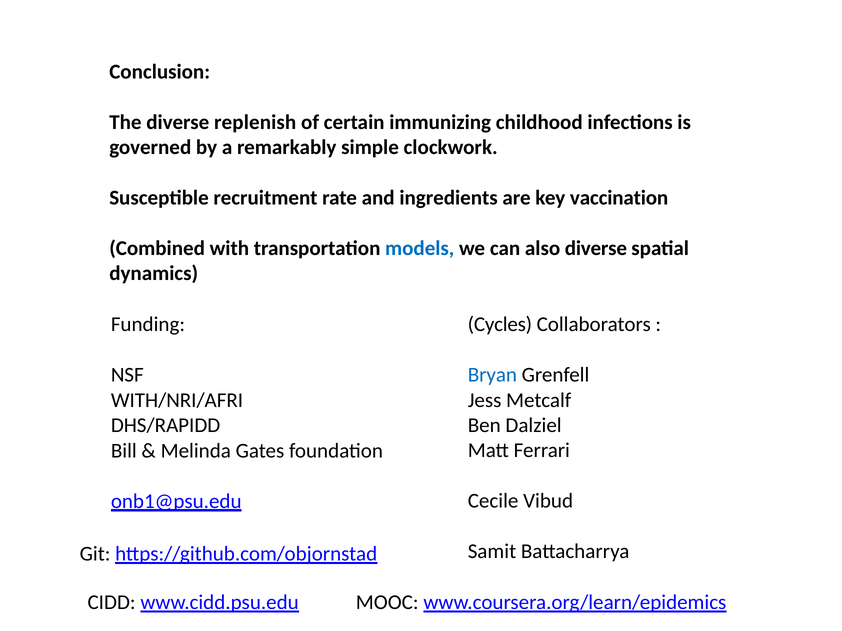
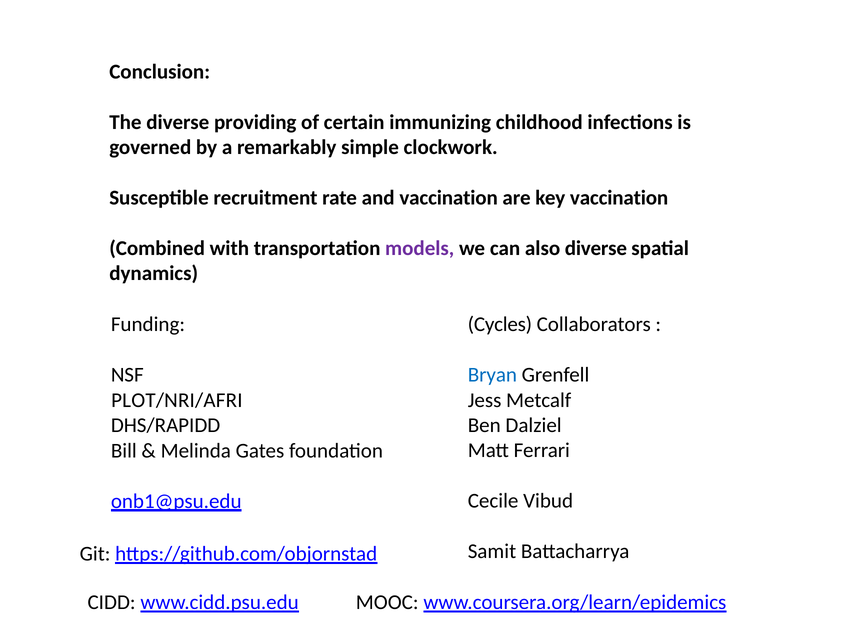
replenish: replenish -> providing (255, 122)
and ingredients: ingredients -> vaccination (449, 198)
models colour: blue -> purple (420, 248)
WITH/NRI/AFRI: WITH/NRI/AFRI -> PLOT/NRI/AFRI (177, 400)
